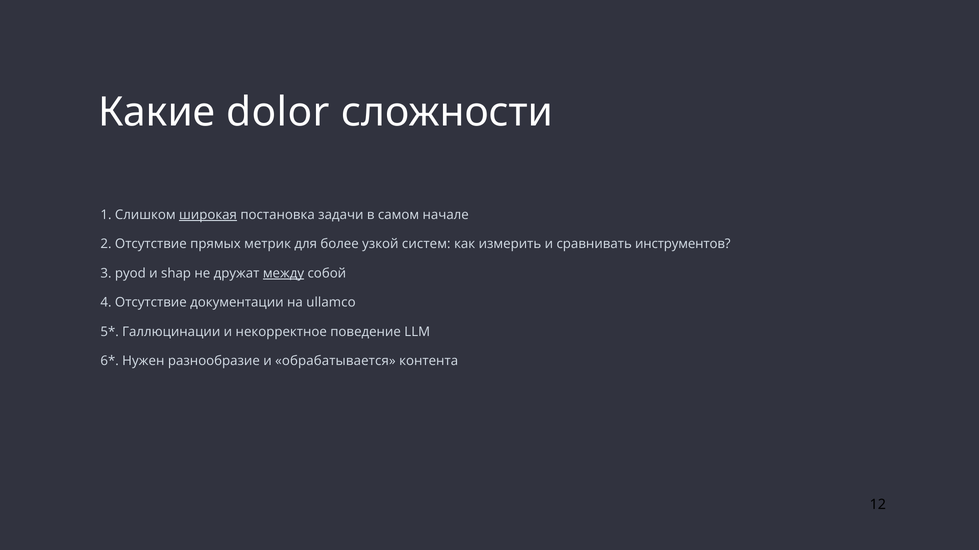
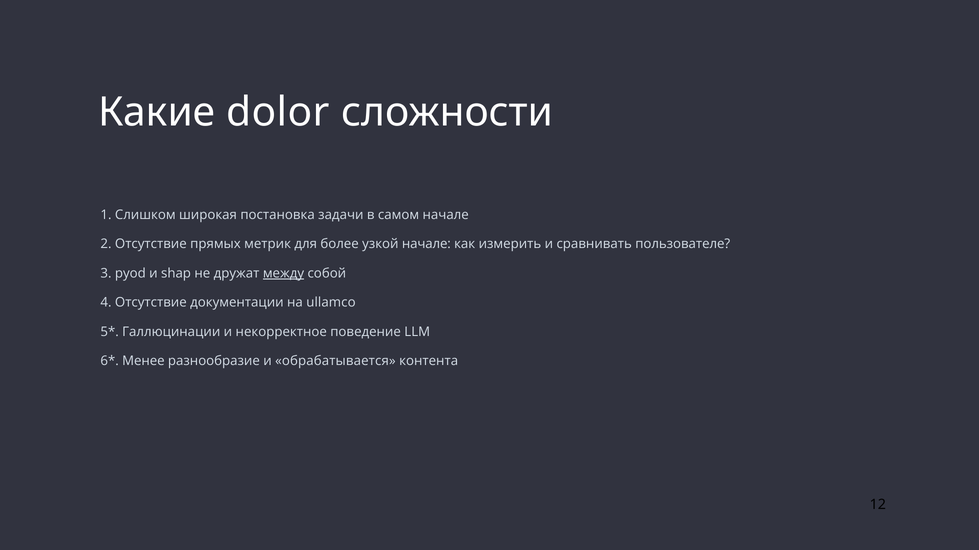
широкая underline: present -> none (208, 215)
узкой систем: систем -> начале (426, 244)
инструментов: инструментов -> пользователе (683, 244)
Нужен: Нужен -> Менее (143, 361)
